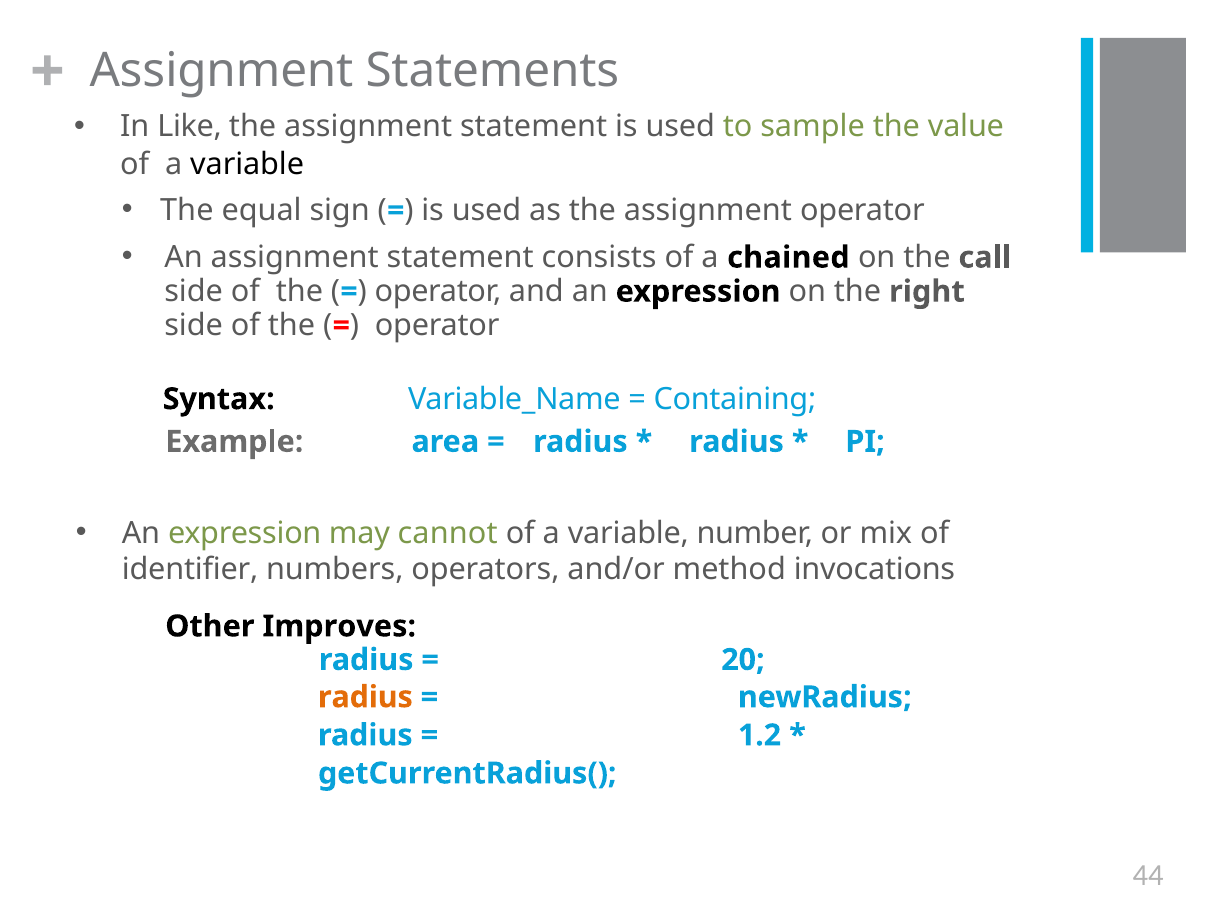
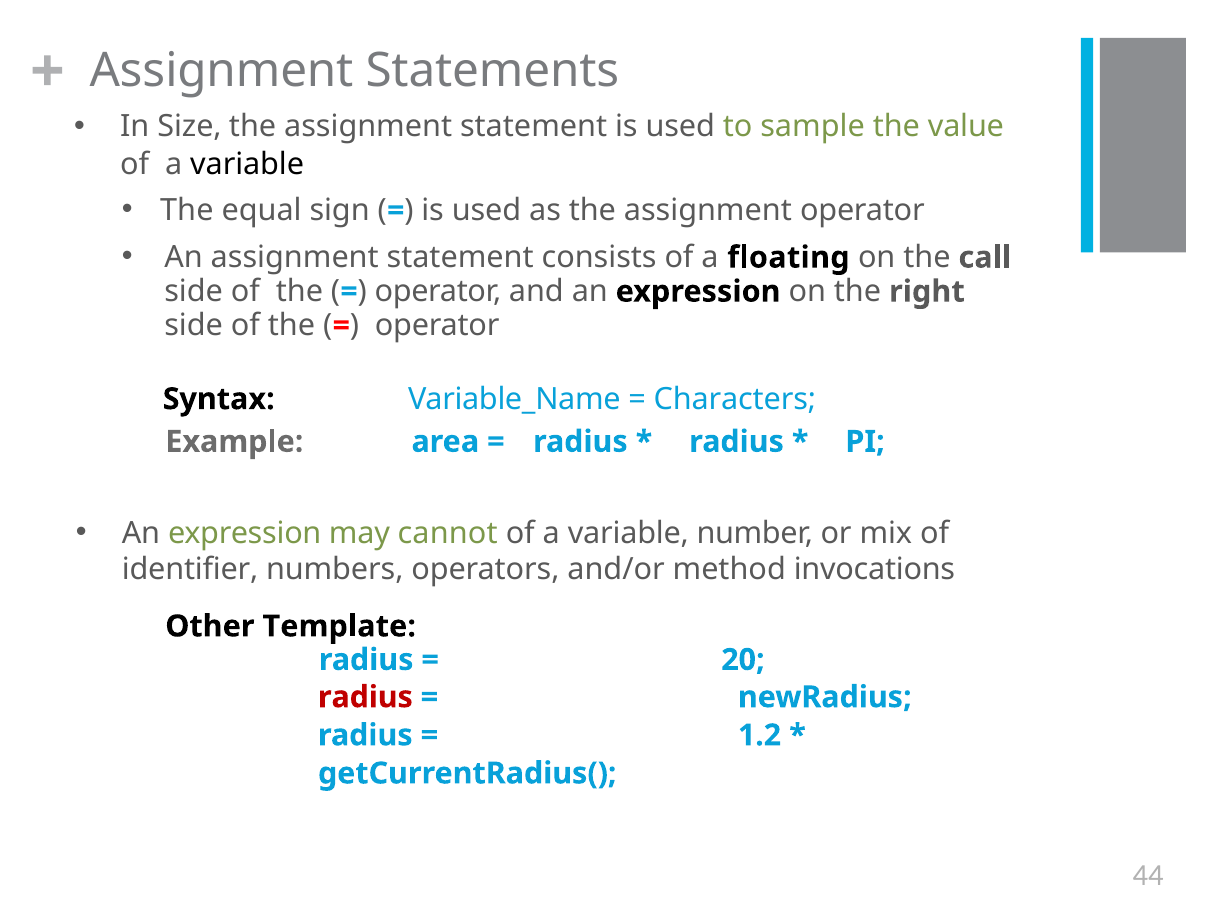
Like: Like -> Size (190, 127)
chained: chained -> floating (788, 257)
Containing: Containing -> Characters (735, 399)
Improves: Improves -> Template (339, 626)
radius colour: orange -> red (365, 697)
